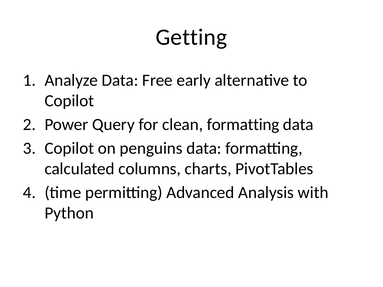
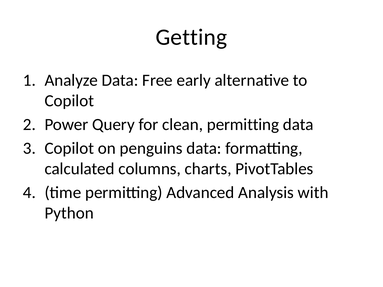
clean formatting: formatting -> permitting (243, 125)
